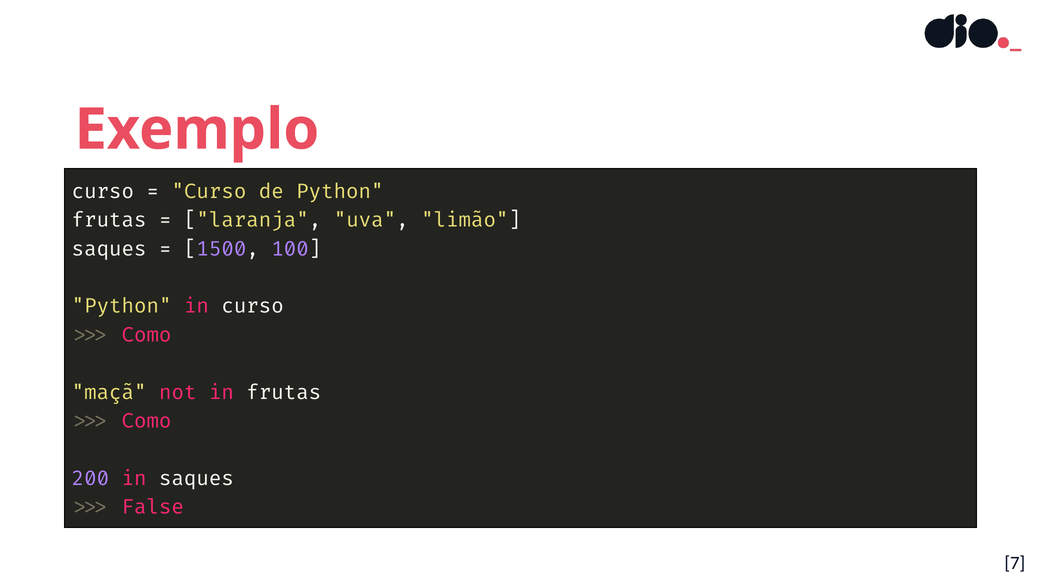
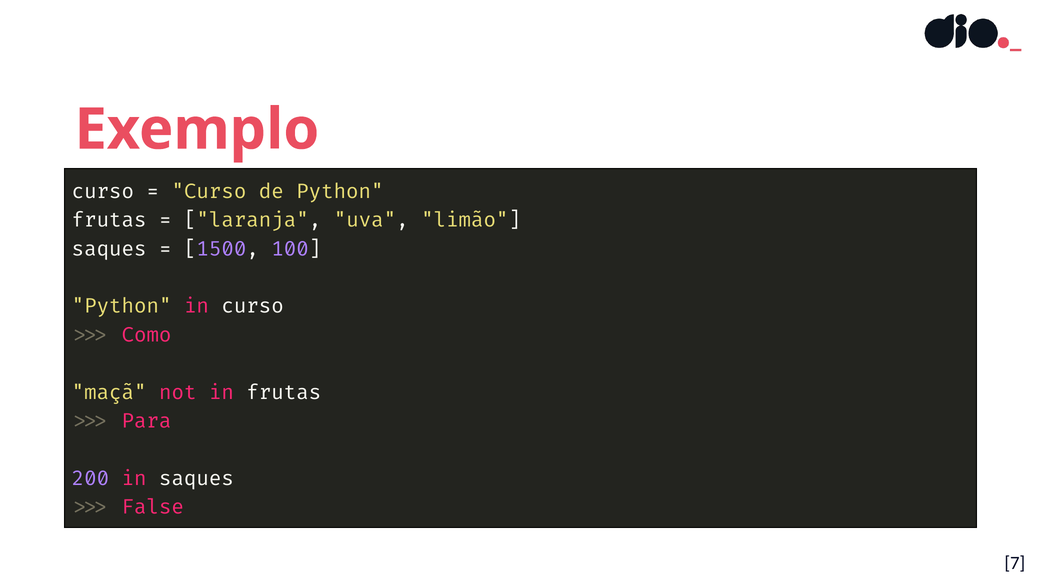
Como: Como -> Para (147, 421)
